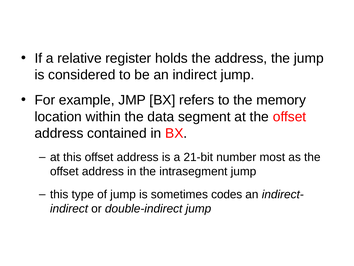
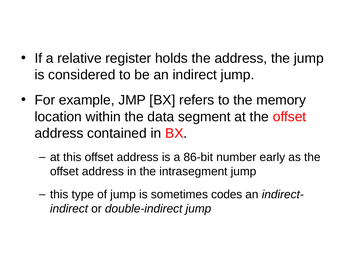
21-bit: 21-bit -> 86-bit (198, 157)
most: most -> early (272, 157)
